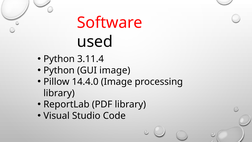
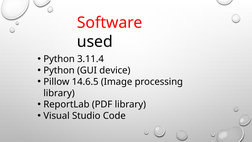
GUI image: image -> device (115, 70)
14.4.0: 14.4.0 -> 14.6.5 (85, 82)
